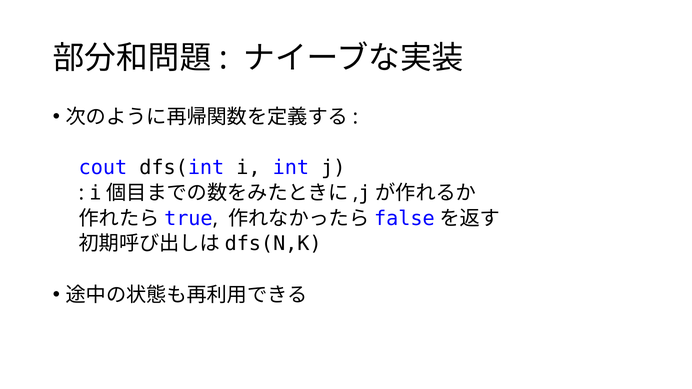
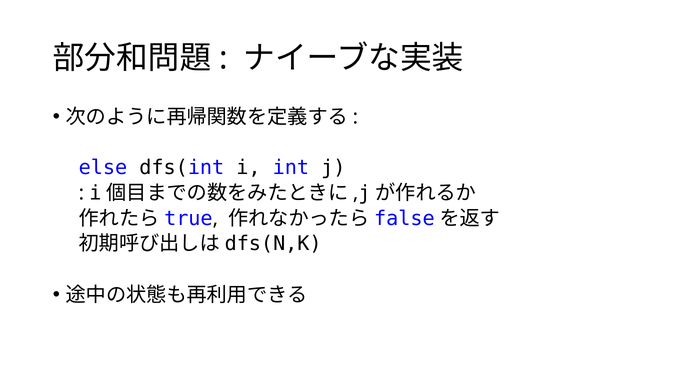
cout: cout -> else (103, 168)
